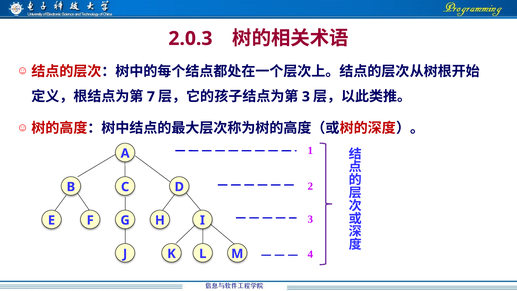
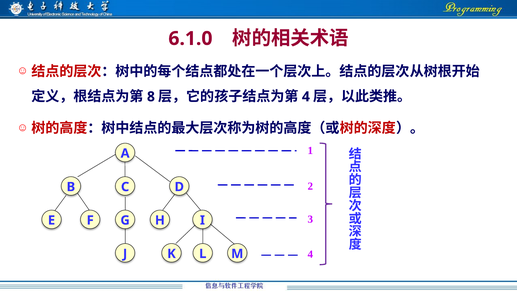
2.0.3: 2.0.3 -> 6.1.0 (190, 39)
7: 7 -> 8 (151, 97)
3: 3 -> 4 (306, 97)
